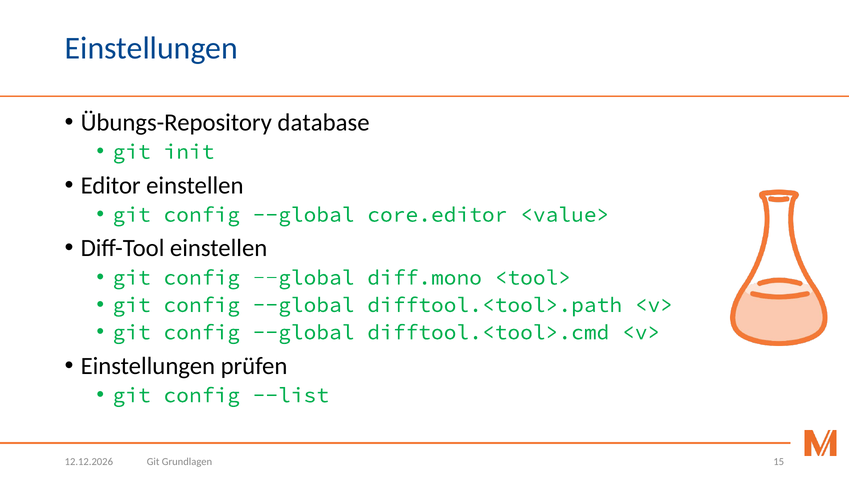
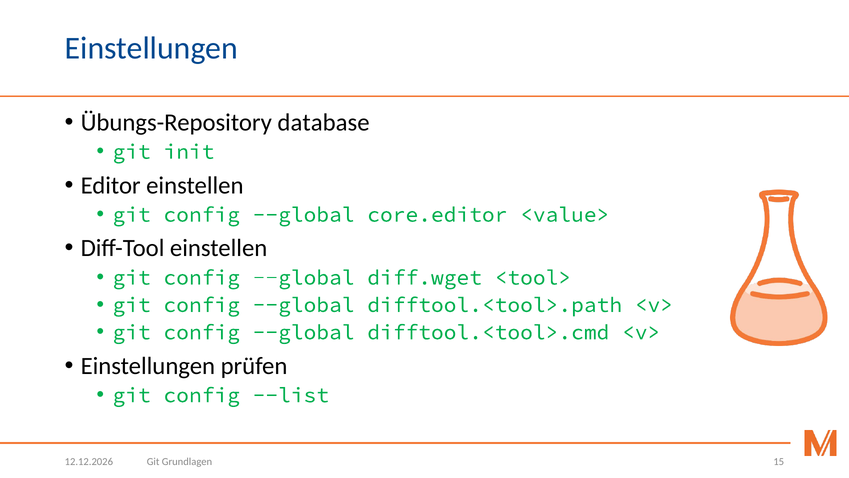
diff.mono: diff.mono -> diff.wget (425, 277)
